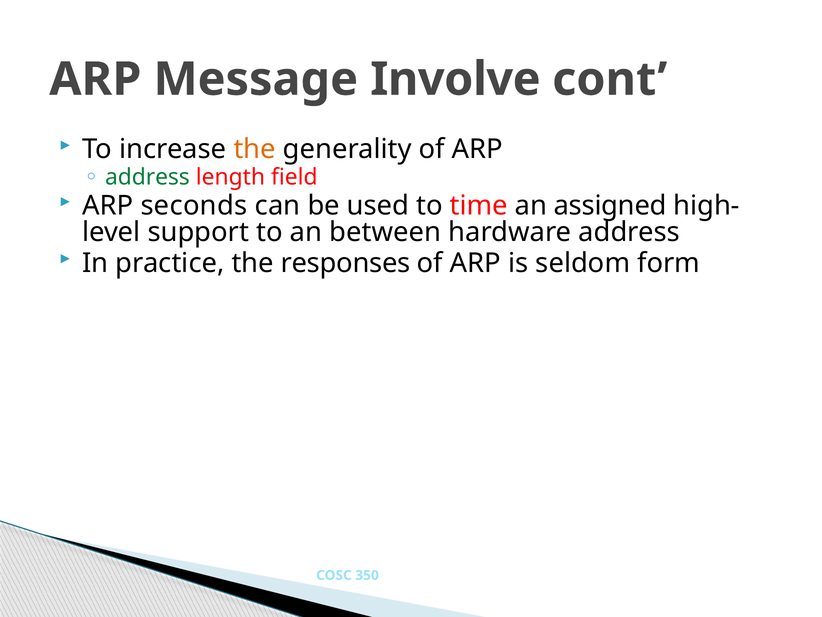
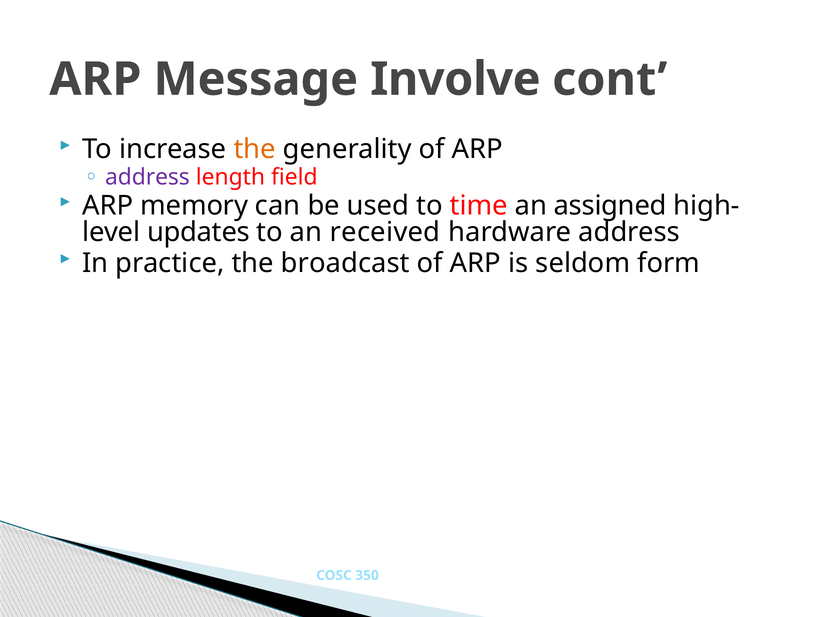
address colour: green -> purple (147, 177)
seconds: seconds -> memory (194, 206)
support: support -> updates (198, 232)
between: between -> received (385, 232)
responses: responses -> broadcast (345, 263)
